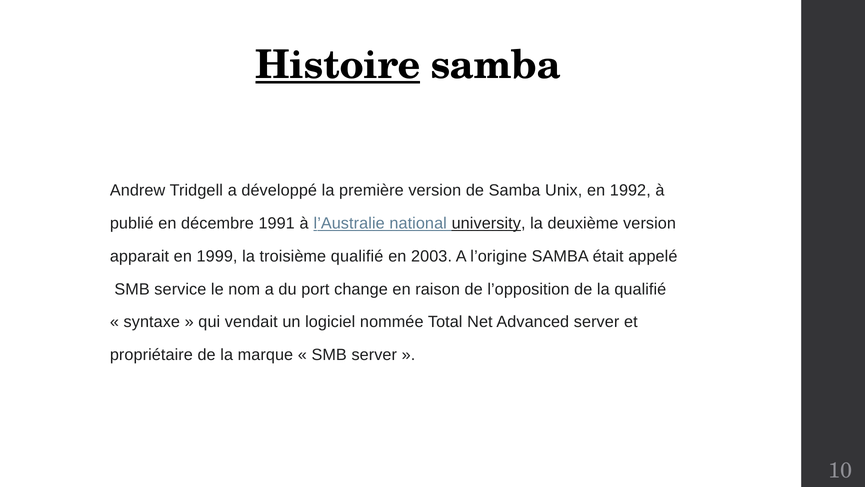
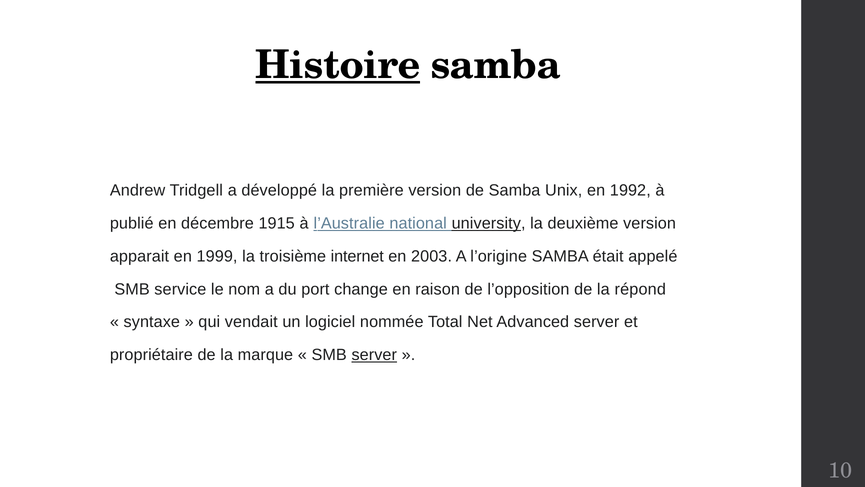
1991: 1991 -> 1915 (277, 223)
troisième qualifié: qualifié -> internet (357, 256)
la qualifié: qualifié -> répond (640, 289)
server underline: none -> present (374, 355)
